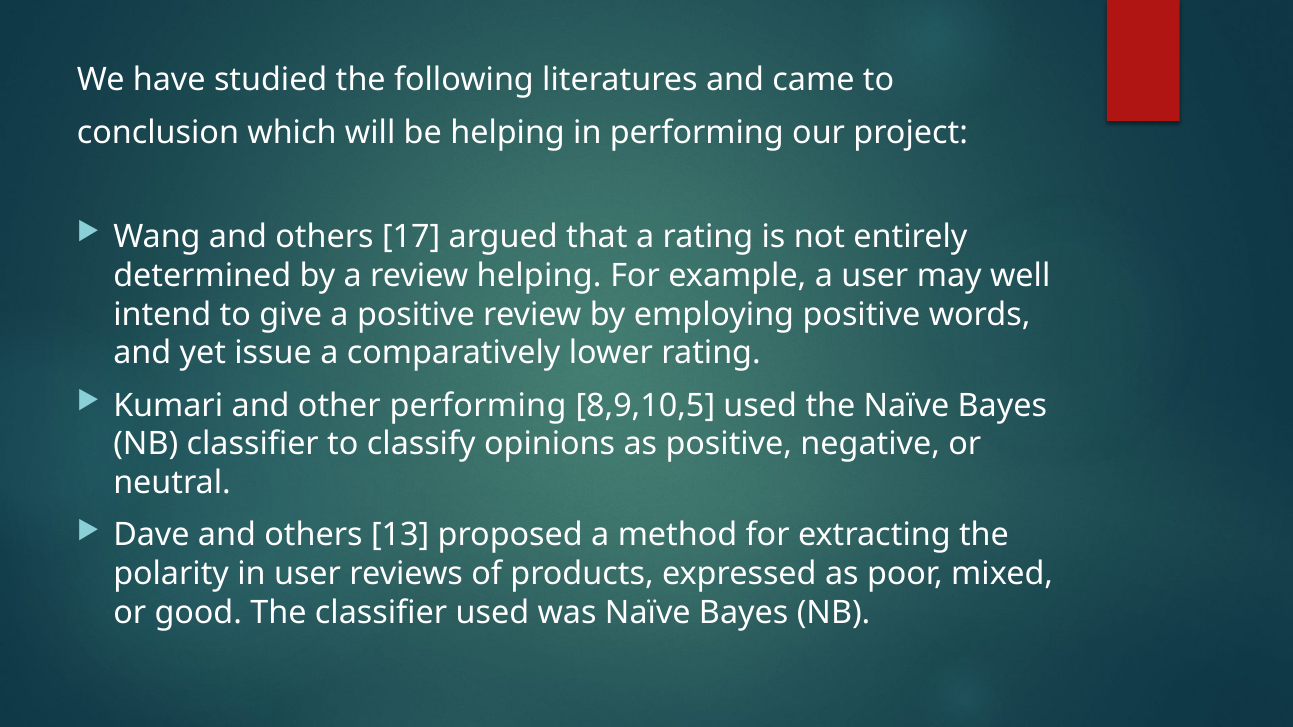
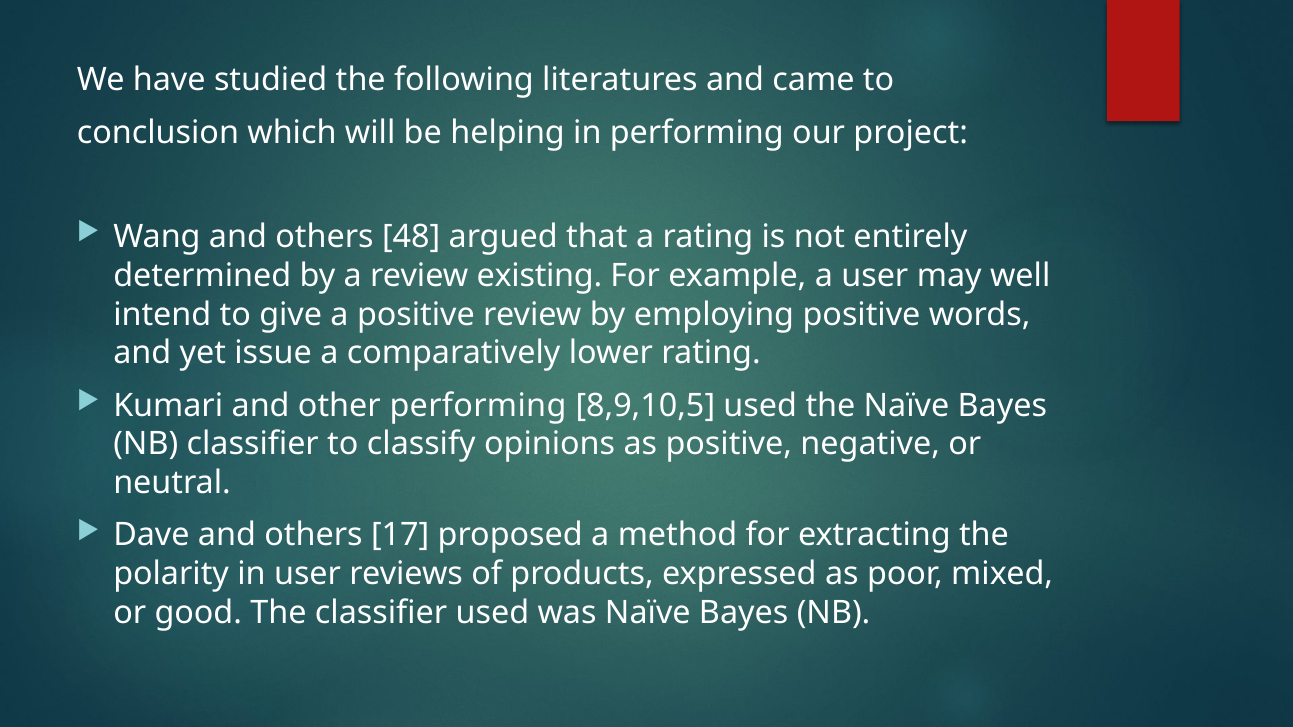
17: 17 -> 48 (411, 237)
review helping: helping -> existing (539, 276)
13: 13 -> 17 (400, 536)
